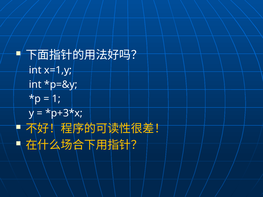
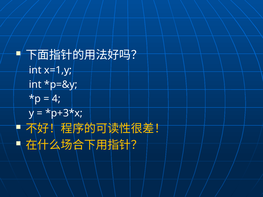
1: 1 -> 4 (56, 99)
